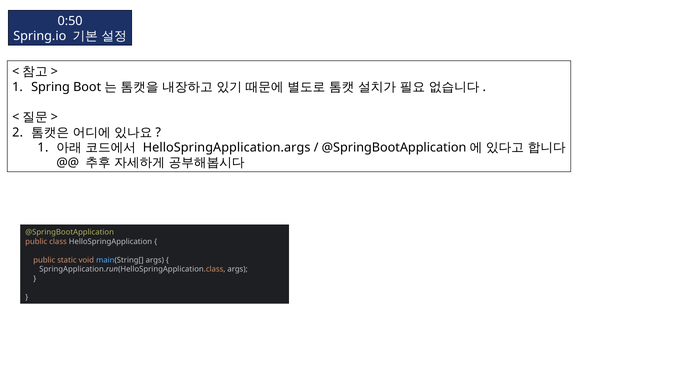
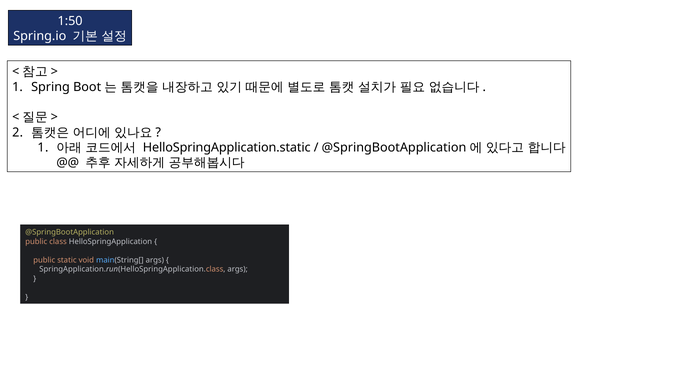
0:50: 0:50 -> 1:50 (70, 21)
HelloSpringApplication.args: HelloSpringApplication.args -> HelloSpringApplication.static (227, 148)
